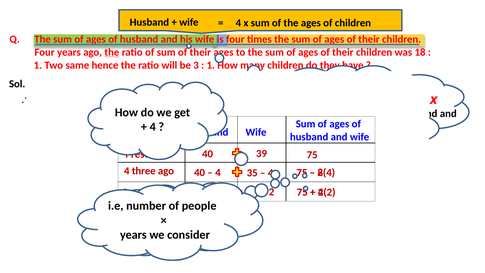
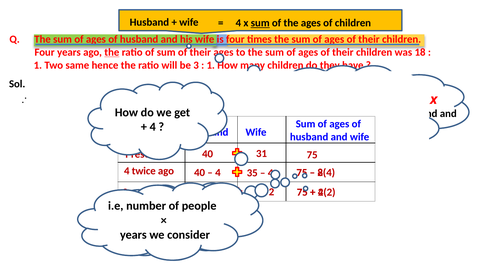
sum underline: none -> present (260, 23)
39: 39 -> 31 (262, 154)
three: three -> twice (144, 171)
